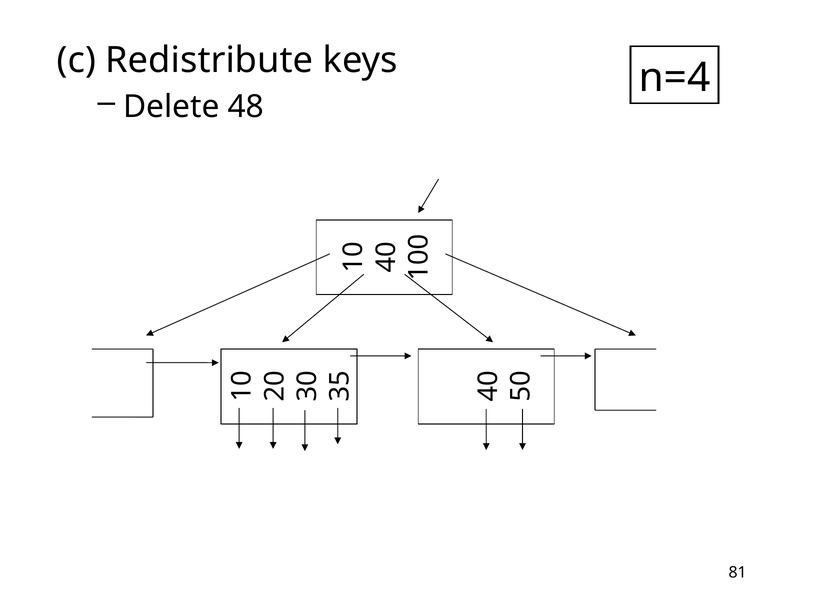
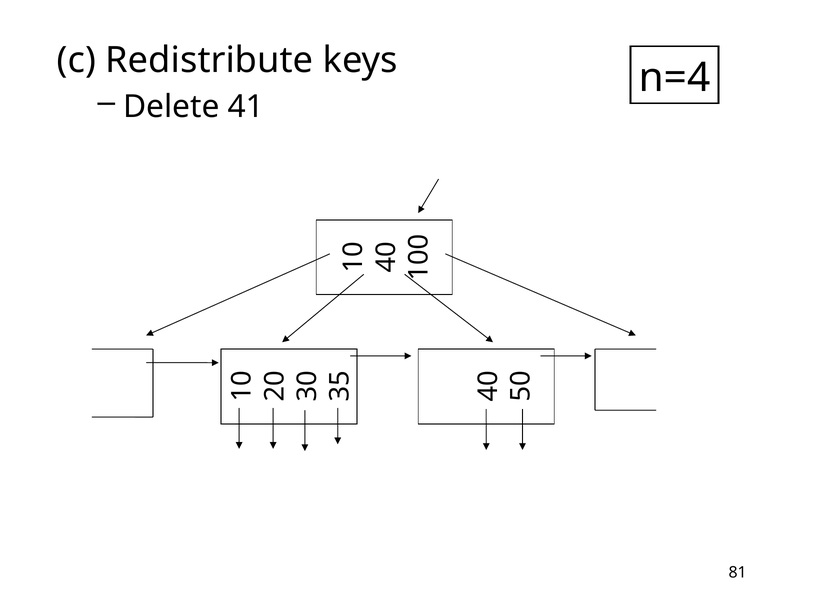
48: 48 -> 41 (246, 107)
